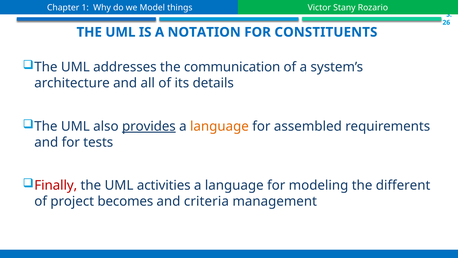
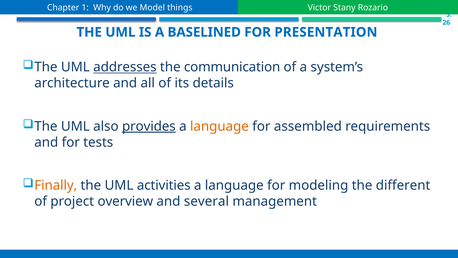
NOTATION: NOTATION -> BASELINED (204, 32)
CONSTITUENTS: CONSTITUENTS -> PRESENTATION (326, 32)
addresses underline: none -> present (125, 67)
Finally colour: red -> orange (56, 185)
becomes: becomes -> overview (125, 201)
criteria: criteria -> several (206, 201)
